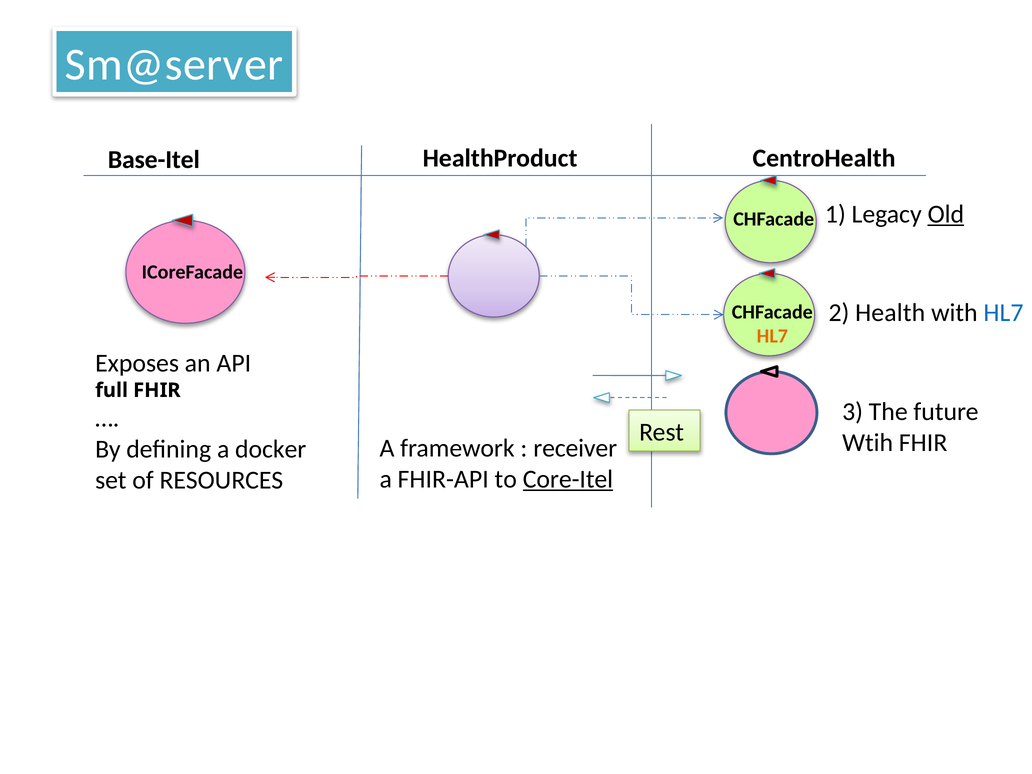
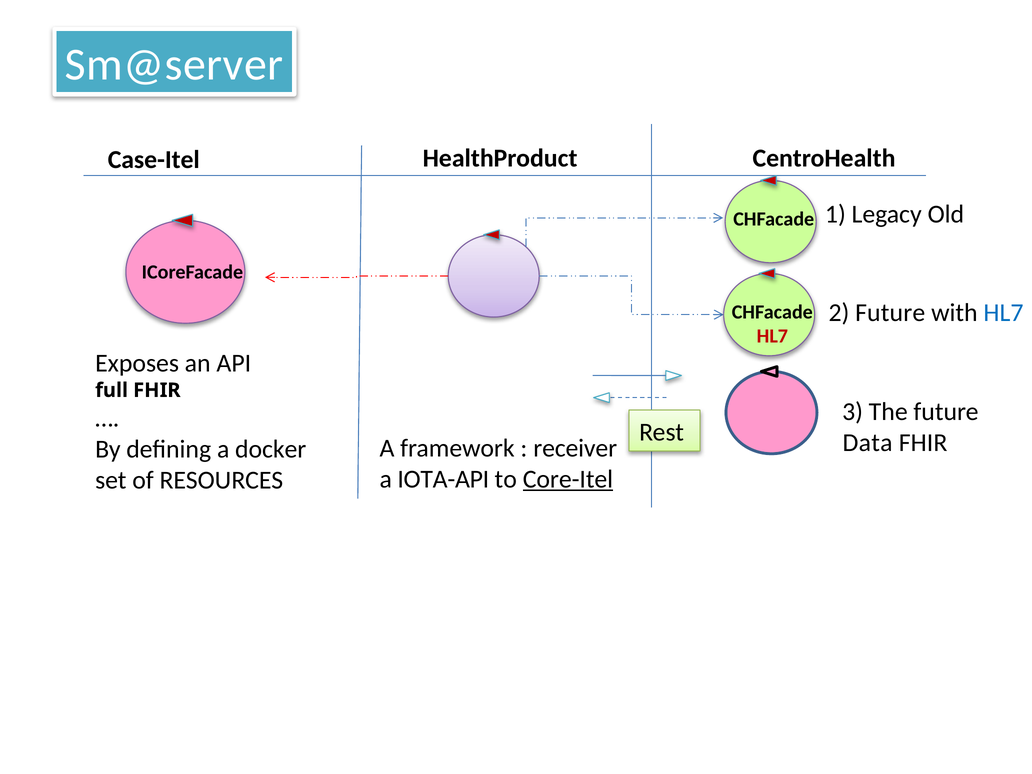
Base-Itel: Base-Itel -> Case-Itel (154, 160)
Old underline: present -> none (946, 214)
2 Health: Health -> Future (890, 313)
HL7 colour: orange -> red (772, 336)
Wtih: Wtih -> Data (868, 443)
FHIR-API: FHIR-API -> IOTA-API (443, 479)
